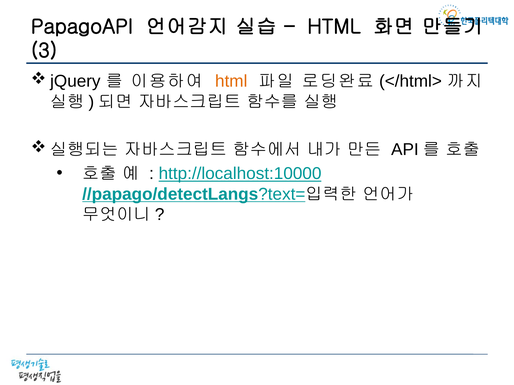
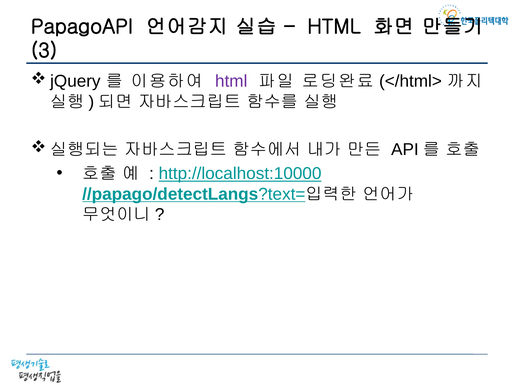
html colour: orange -> purple (231, 81)
